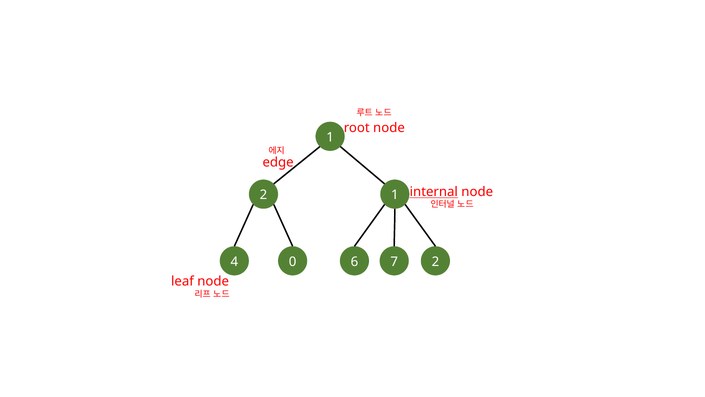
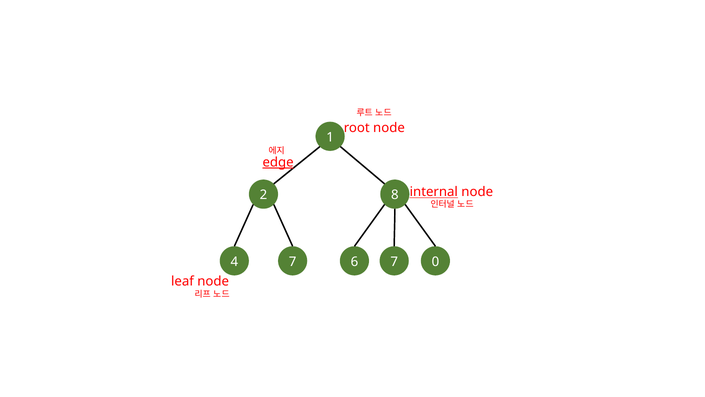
edge underline: none -> present (278, 162)
2 1: 1 -> 8 (395, 195)
4 0: 0 -> 7 (293, 261)
7 2: 2 -> 0 (435, 261)
